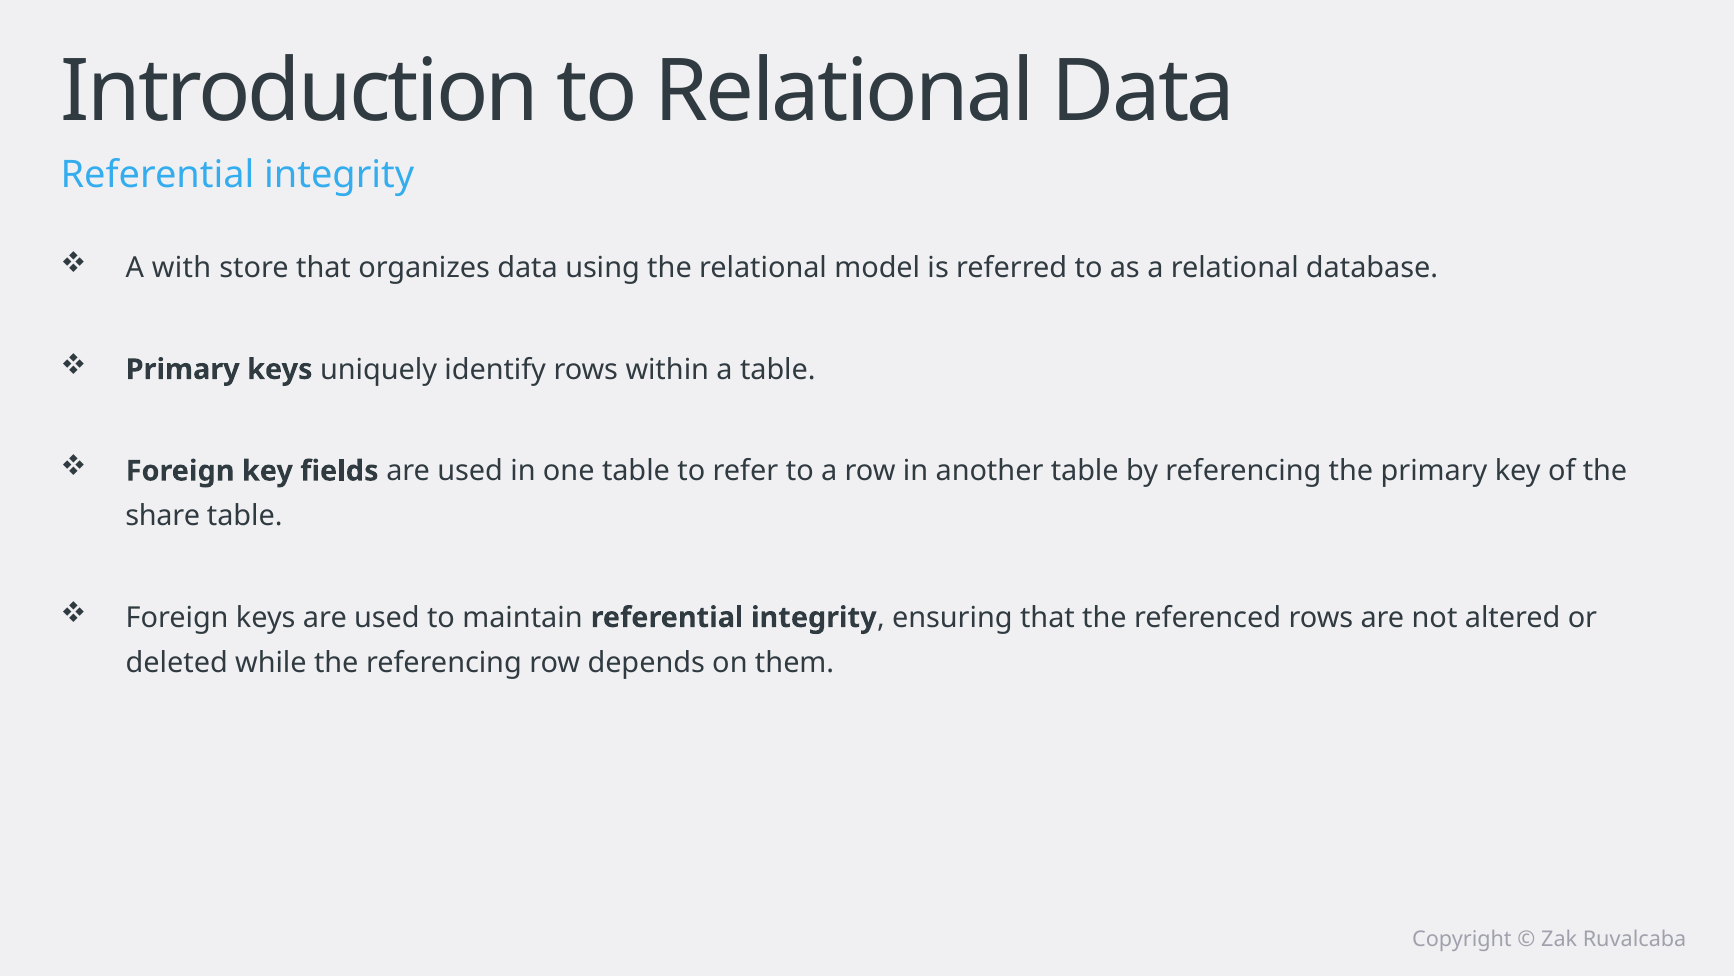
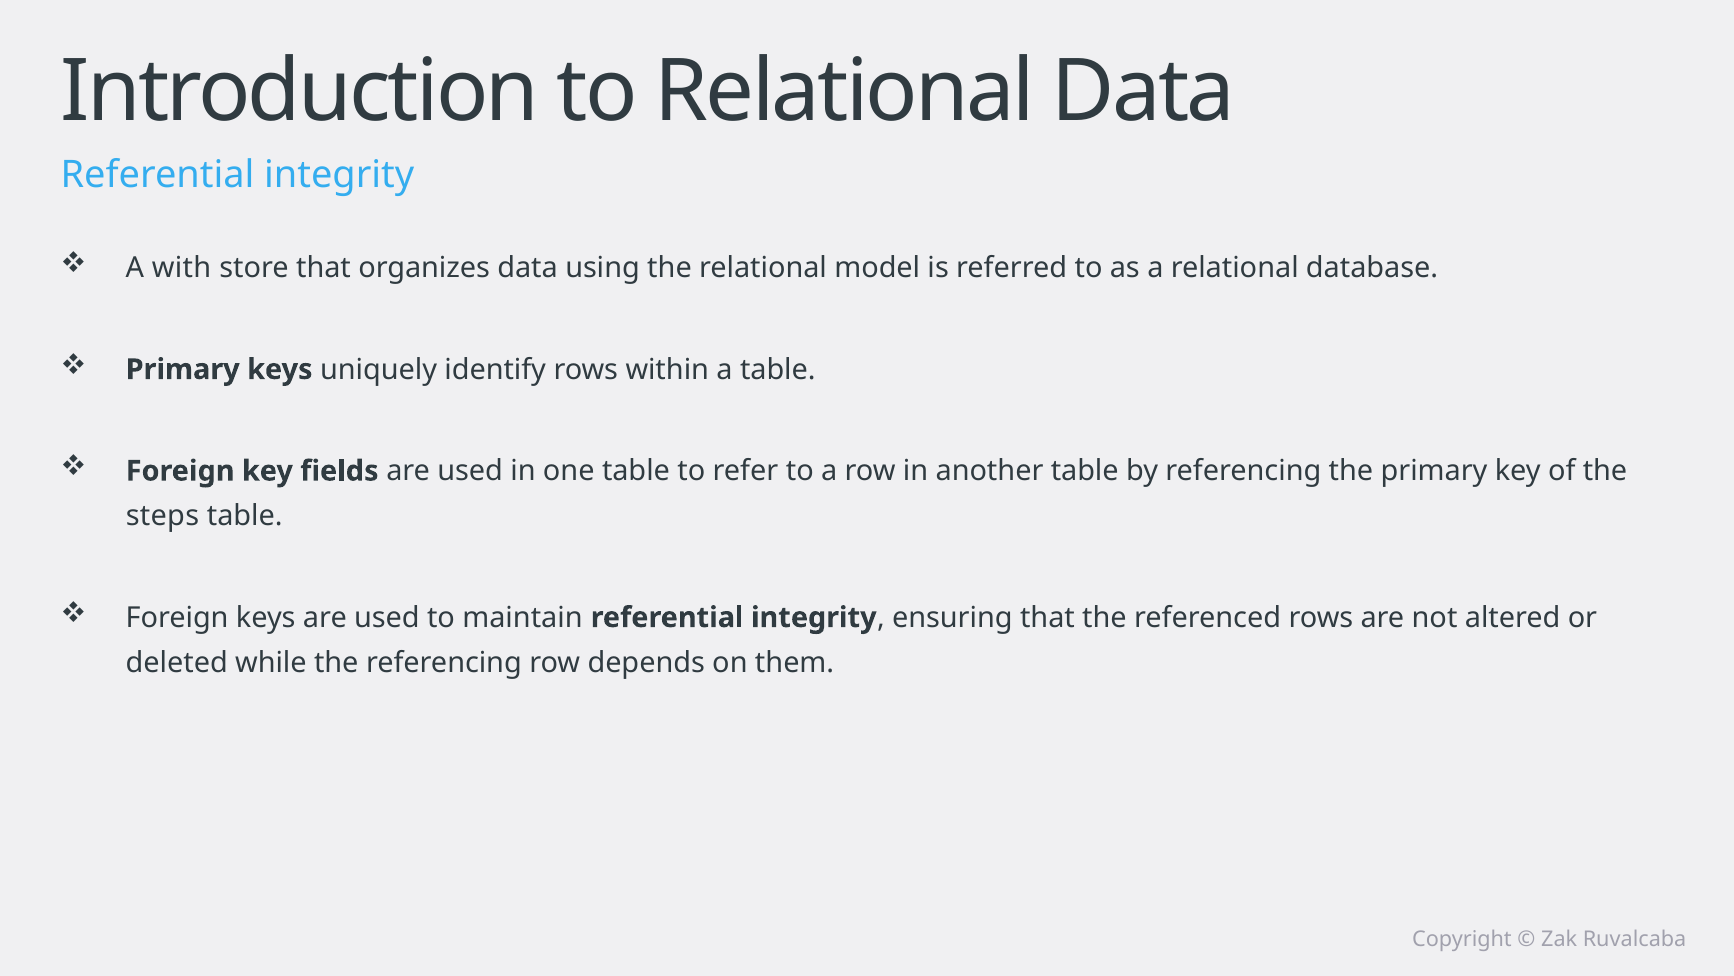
share: share -> steps (162, 516)
